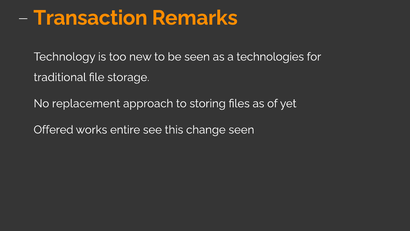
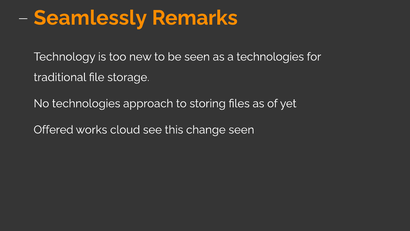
Transaction: Transaction -> Seamlessly (90, 18)
No replacement: replacement -> technologies (86, 103)
entire: entire -> cloud (125, 130)
